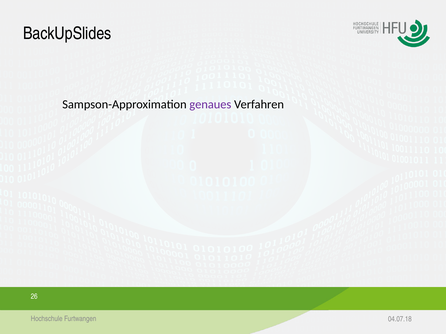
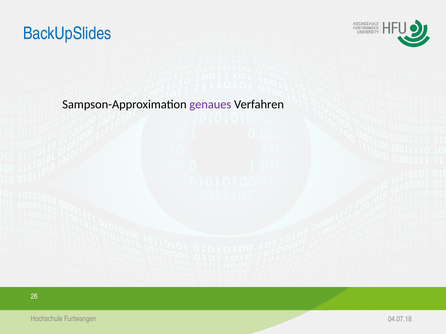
BackUpSlides colour: black -> blue (67, 33)
